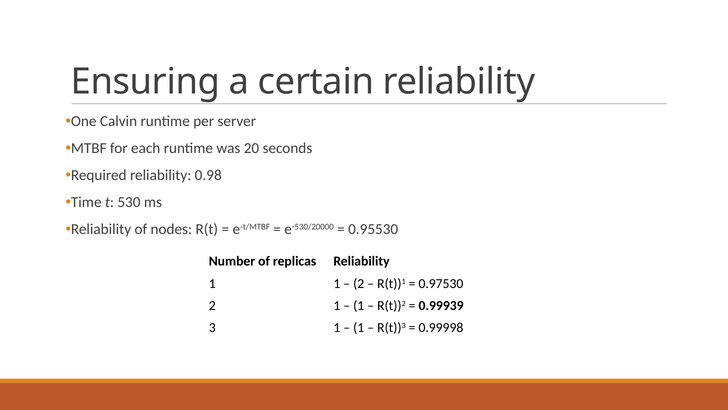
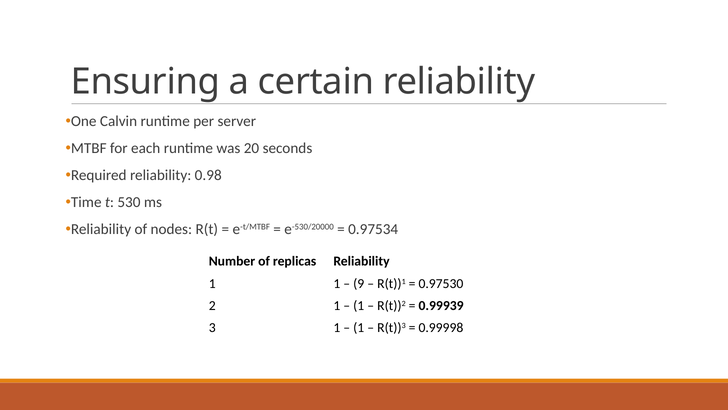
0.95530: 0.95530 -> 0.97534 (373, 229)
2: 2 -> 9 (359, 283)
